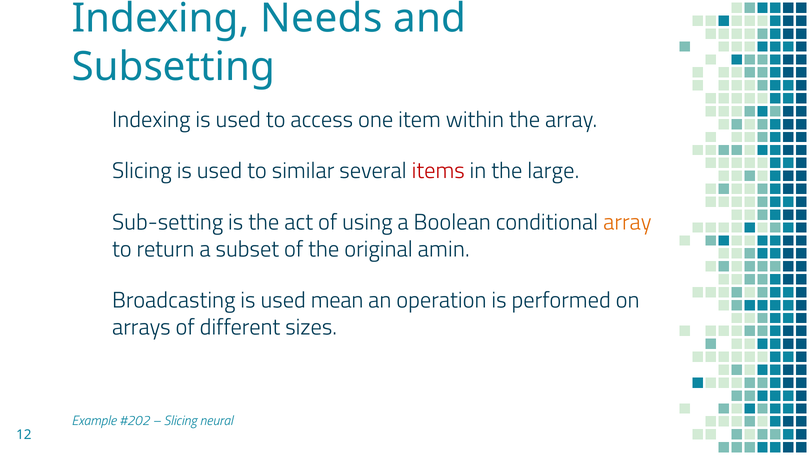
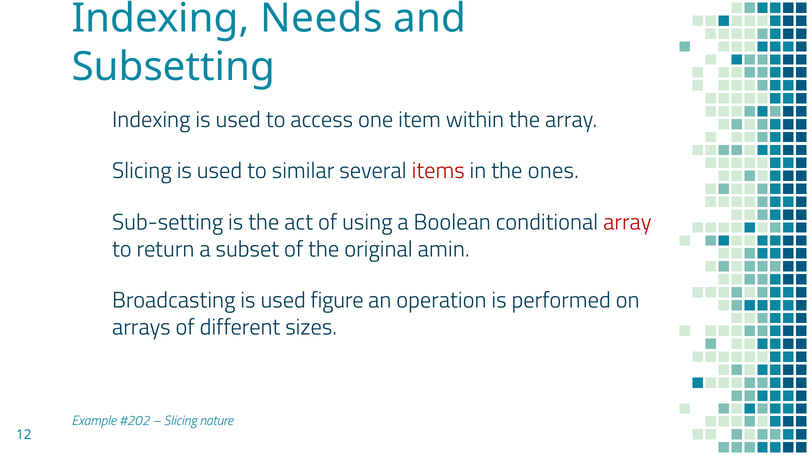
large: large -> ones (553, 171)
array colour: orange -> red (627, 222)
mean: mean -> figure (337, 300)
neural: neural -> nature (216, 421)
